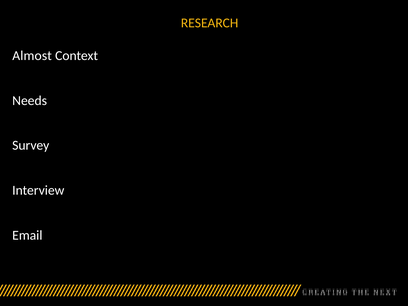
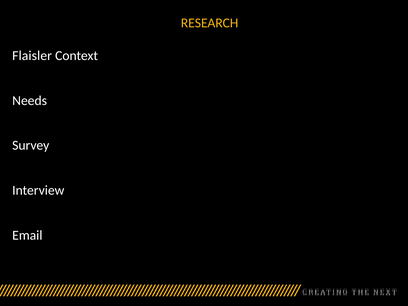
Almost: Almost -> Flaisler (32, 56)
